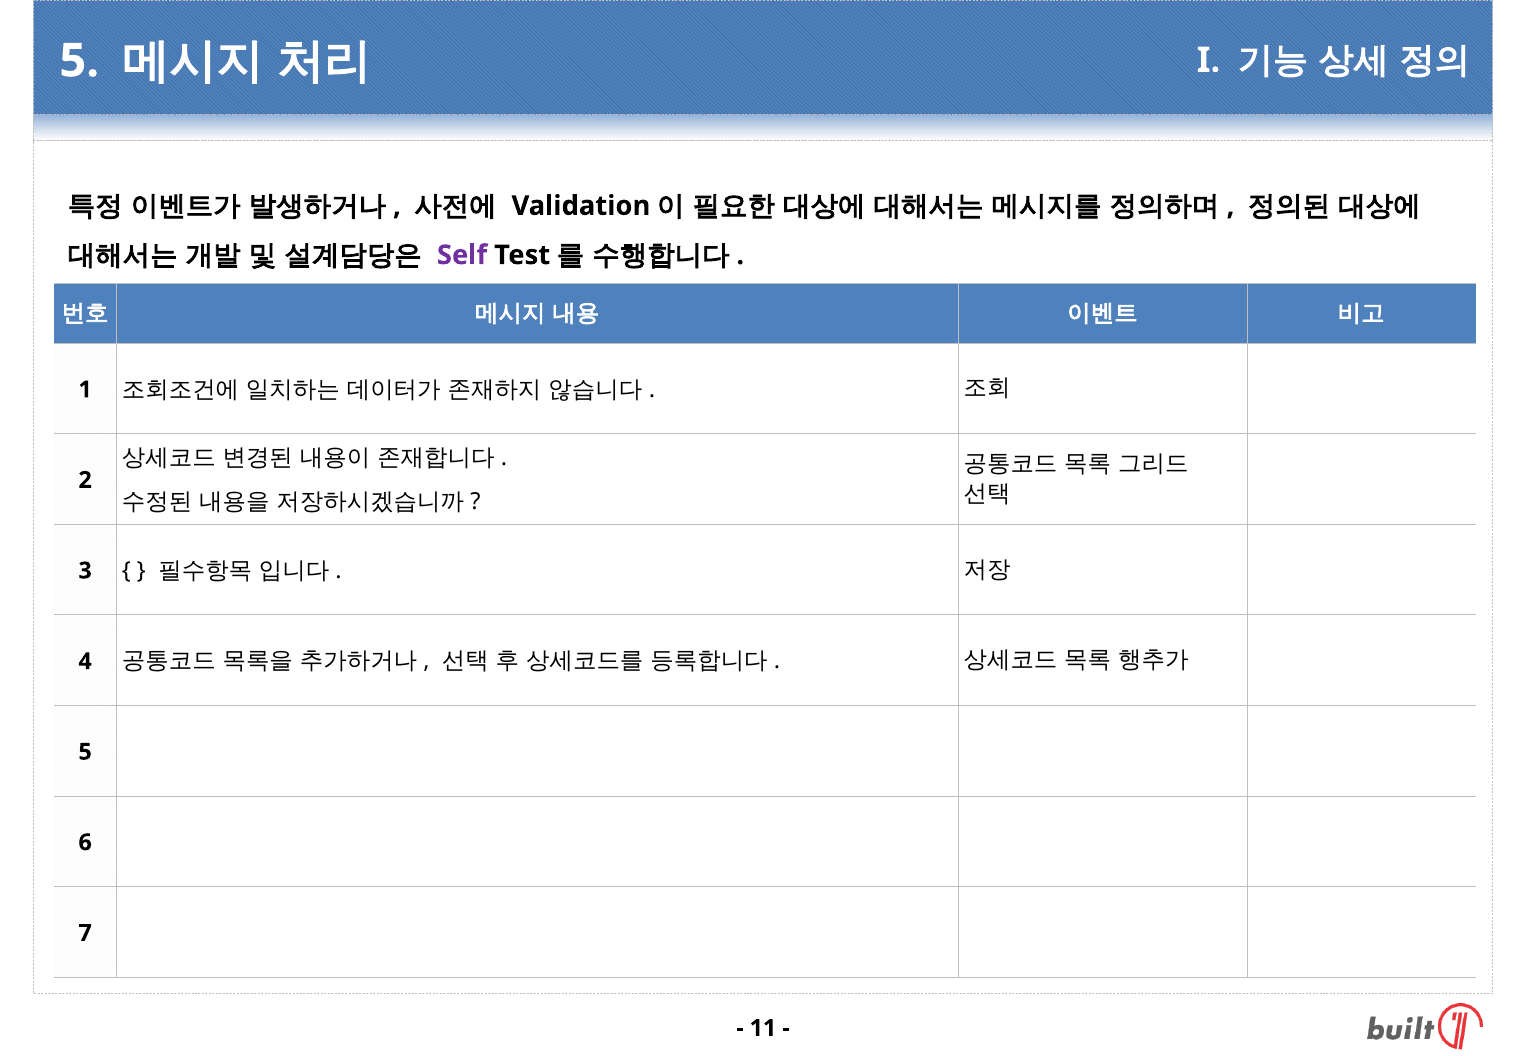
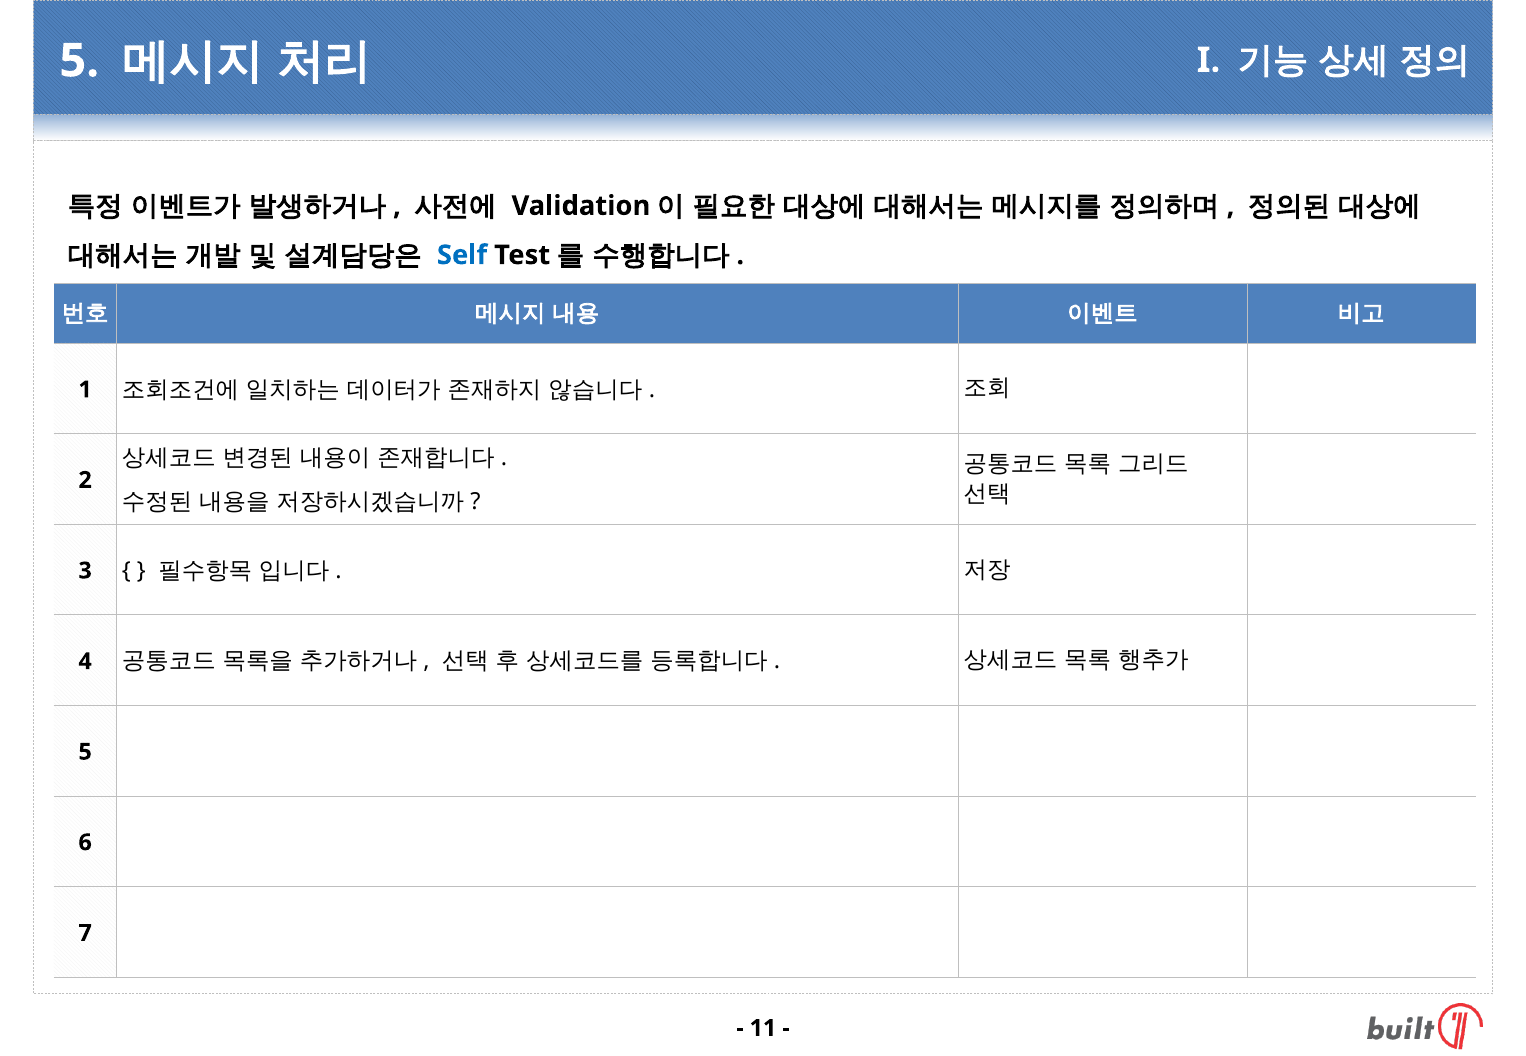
Self colour: purple -> blue (462, 255)
